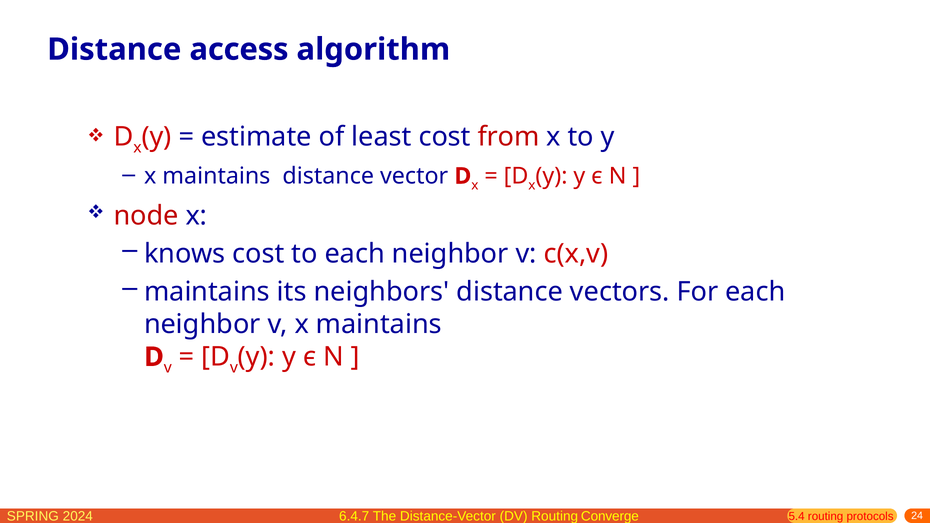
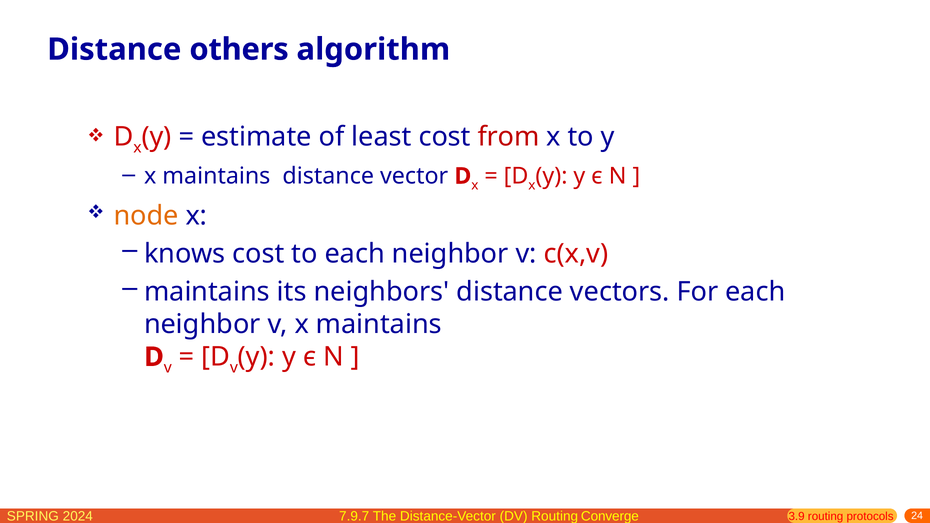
access: access -> others (239, 49)
node colour: red -> orange (146, 216)
6.4.7: 6.4.7 -> 7.9.7 (354, 516)
5.4: 5.4 -> 3.9 (797, 517)
